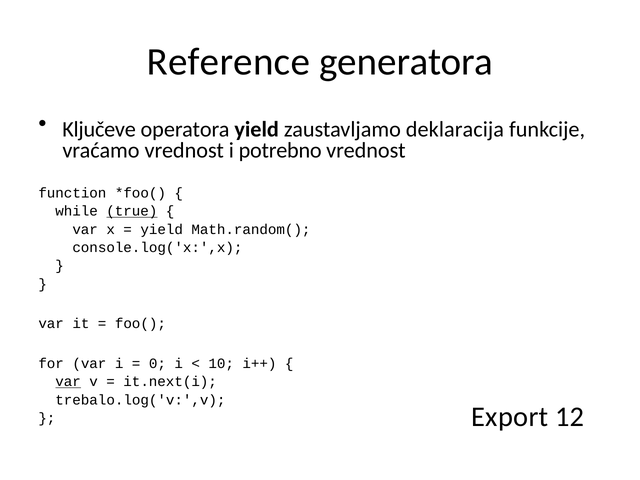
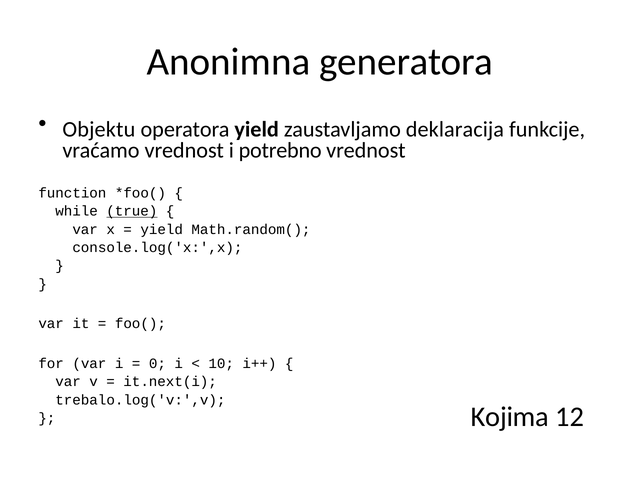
Reference: Reference -> Anonimna (228, 62)
Ključeve: Ključeve -> Objektu (99, 129)
var underline: present -> none (68, 382)
Export: Export -> Kojima (510, 417)
